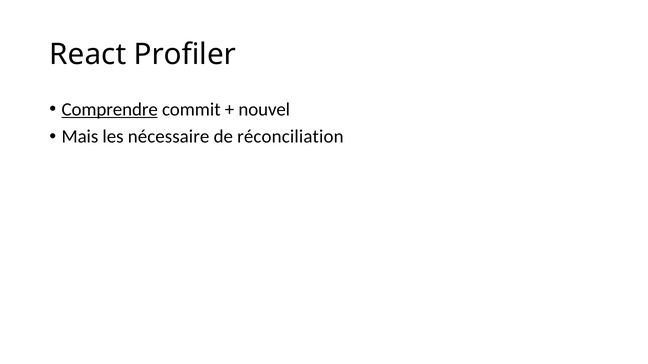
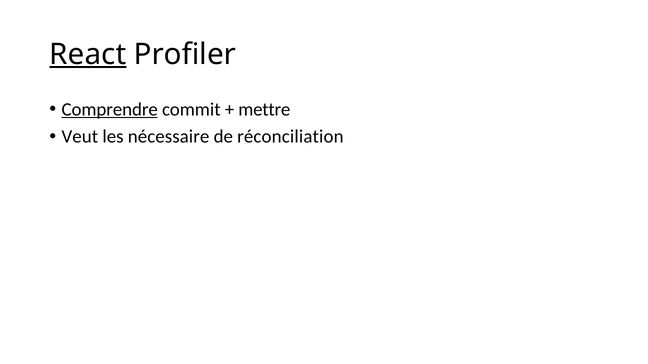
React underline: none -> present (88, 54)
nouvel: nouvel -> mettre (264, 110)
Mais: Mais -> Veut (80, 137)
